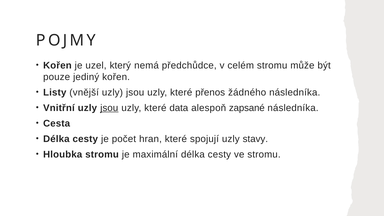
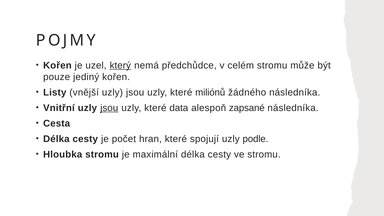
který underline: none -> present (120, 65)
přenos: přenos -> miliónů (210, 92)
stavy: stavy -> podle (255, 139)
